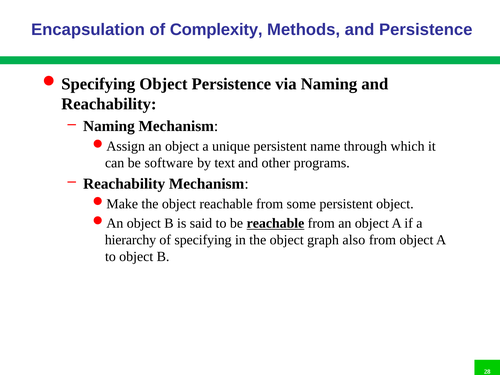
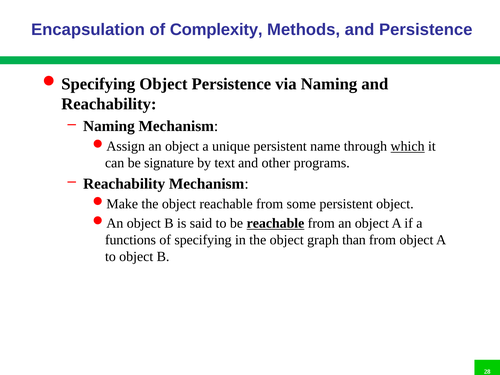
which underline: none -> present (408, 146)
software: software -> signature (169, 163)
hierarchy: hierarchy -> functions (130, 240)
also: also -> than (354, 240)
